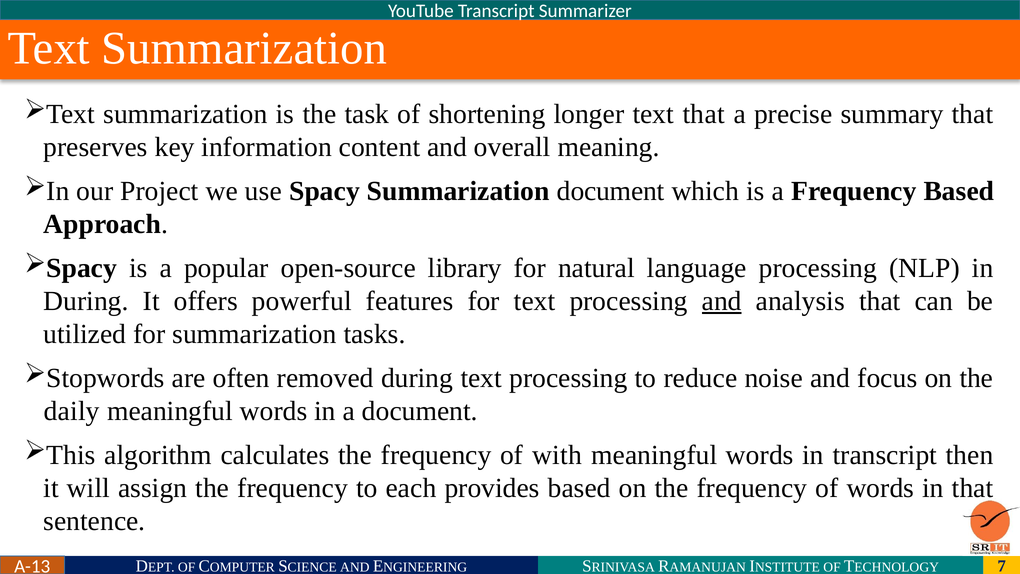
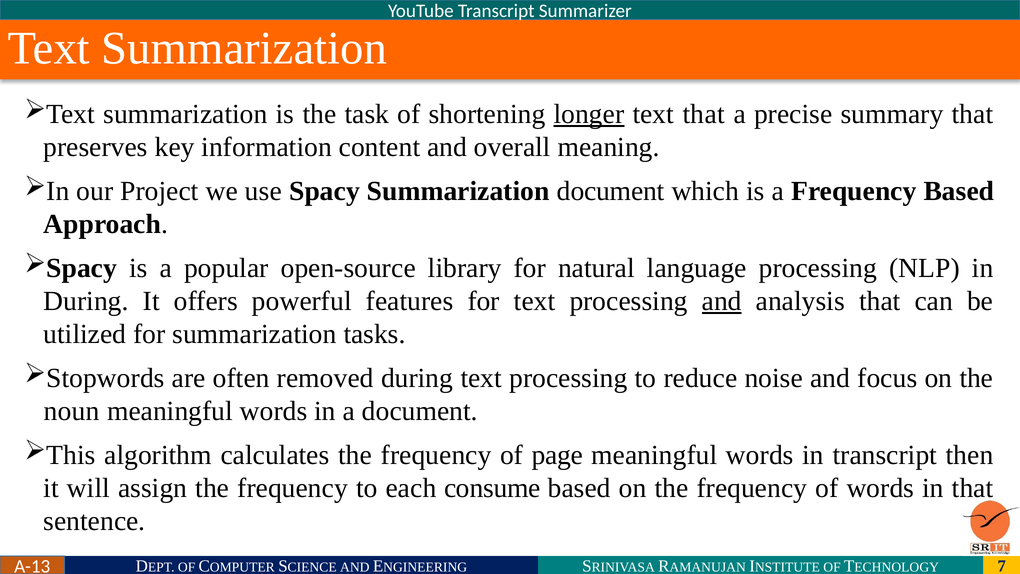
longer underline: none -> present (589, 114)
daily: daily -> noun (72, 411)
with: with -> page (557, 455)
provides: provides -> consume (492, 488)
